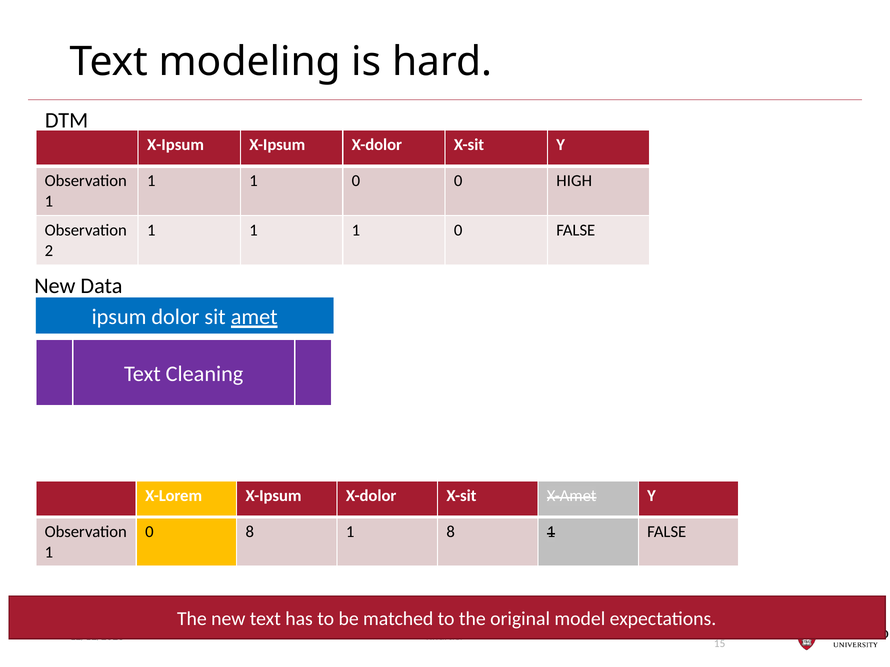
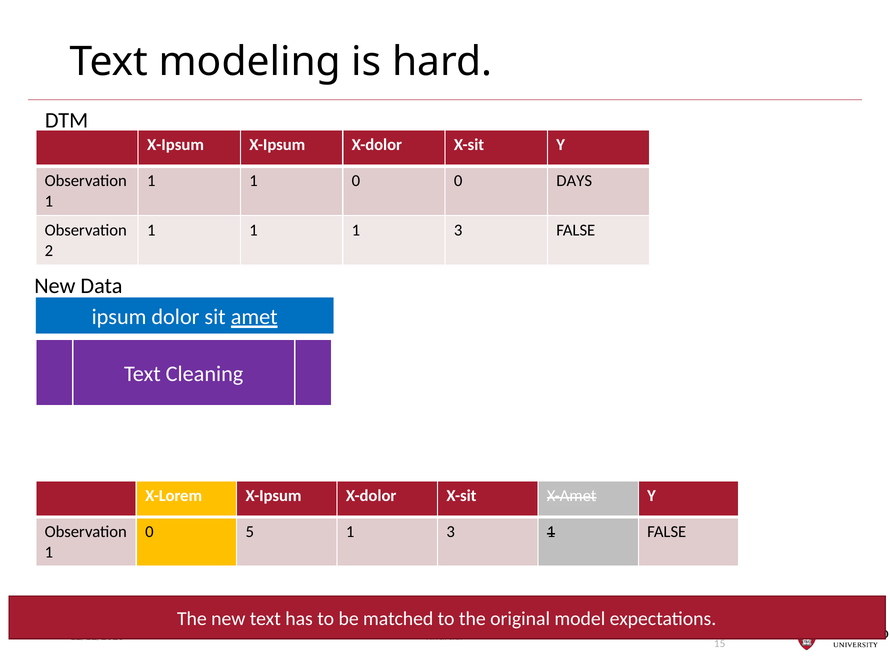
HIGH: HIGH -> DAYS (574, 181)
0: 0 -> 3 (458, 231)
0 8: 8 -> 5 (250, 532)
8: 8 -> 3 (451, 532)
